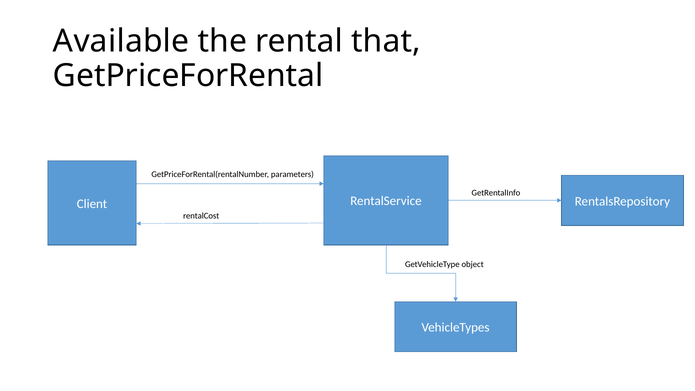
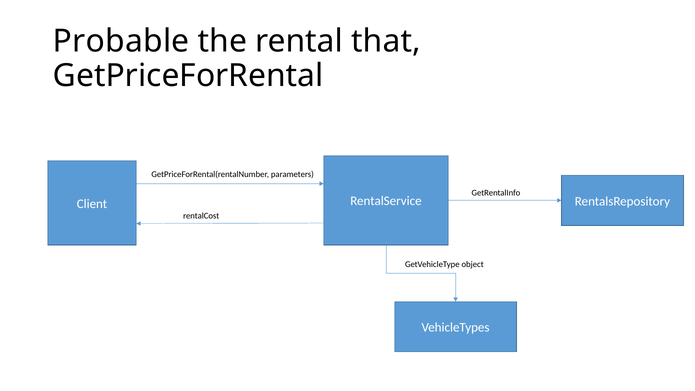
Available: Available -> Probable (121, 41)
